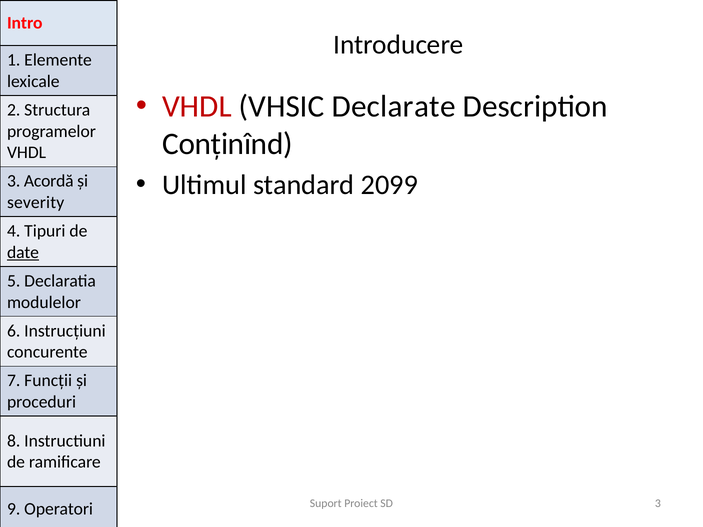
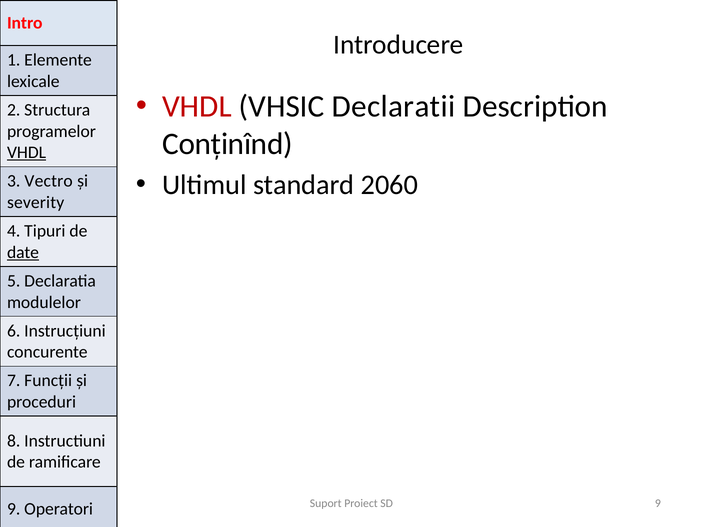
Declarate: Declarate -> Declaratii (394, 106)
VHDL underline: none -> present (27, 153)
2099: 2099 -> 2060 (389, 185)
Acordă: Acordă -> Vectro (49, 181)
SD 3: 3 -> 9 (658, 503)
